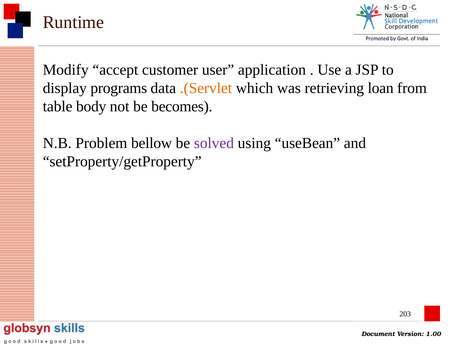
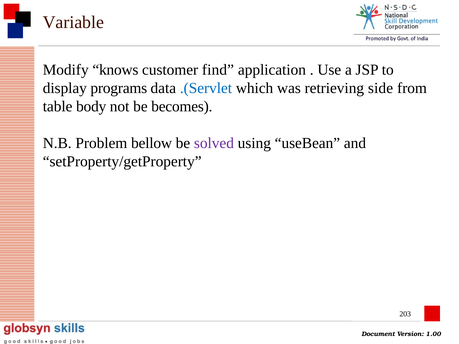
Runtime: Runtime -> Variable (73, 22)
accept: accept -> knows (115, 70)
user: user -> find (218, 70)
.(Servlet colour: orange -> blue (206, 88)
loan: loan -> side (381, 88)
